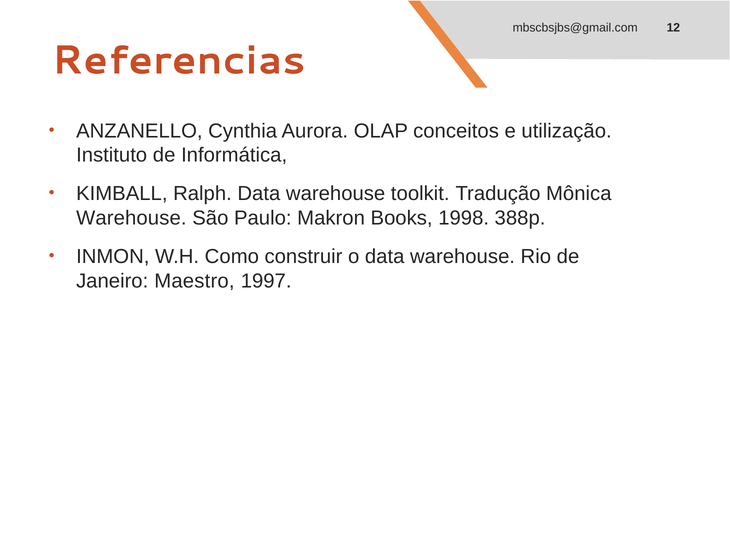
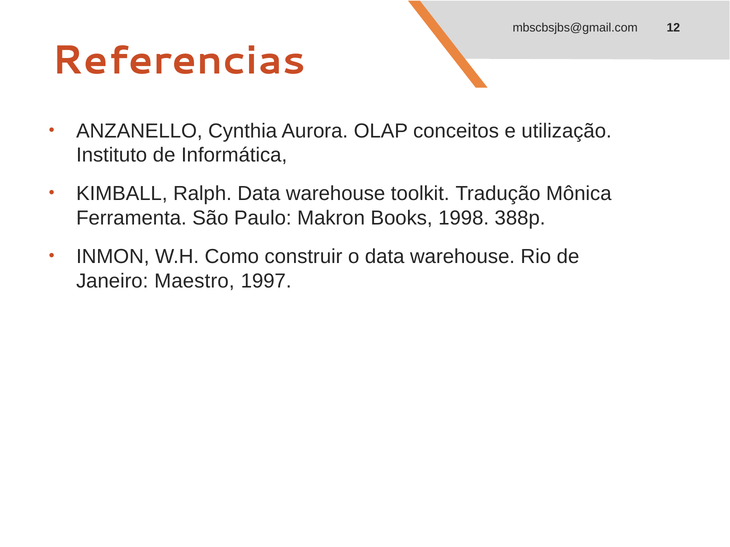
Warehouse: Warehouse -> Ferramenta (131, 218)
